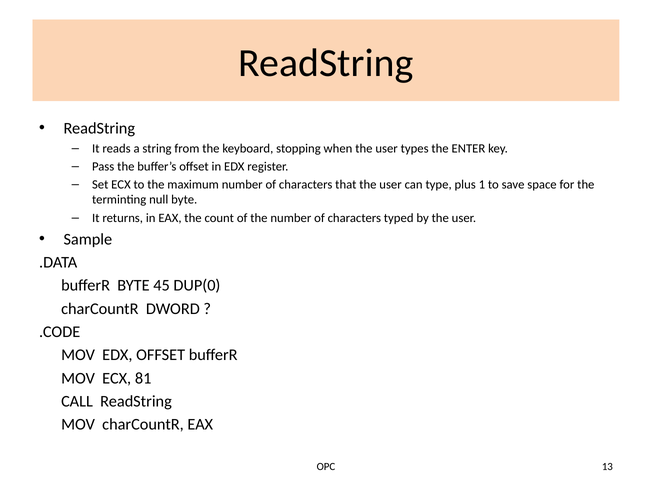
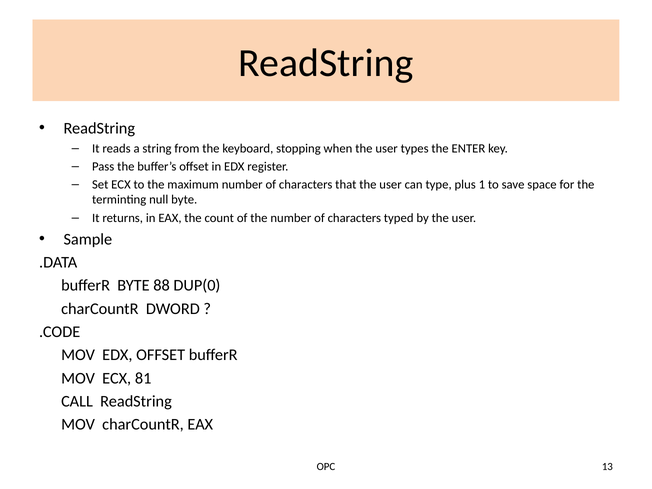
45: 45 -> 88 (162, 286)
